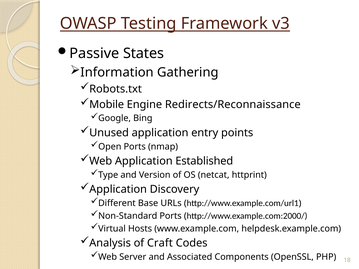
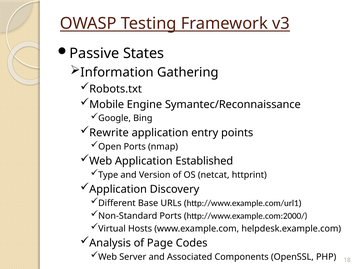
Redirects/Reconnaissance: Redirects/Reconnaissance -> Symantec/Reconnaissance (233, 105)
Unused: Unused -> Rewrite (109, 133)
Craft: Craft -> Page (160, 243)
